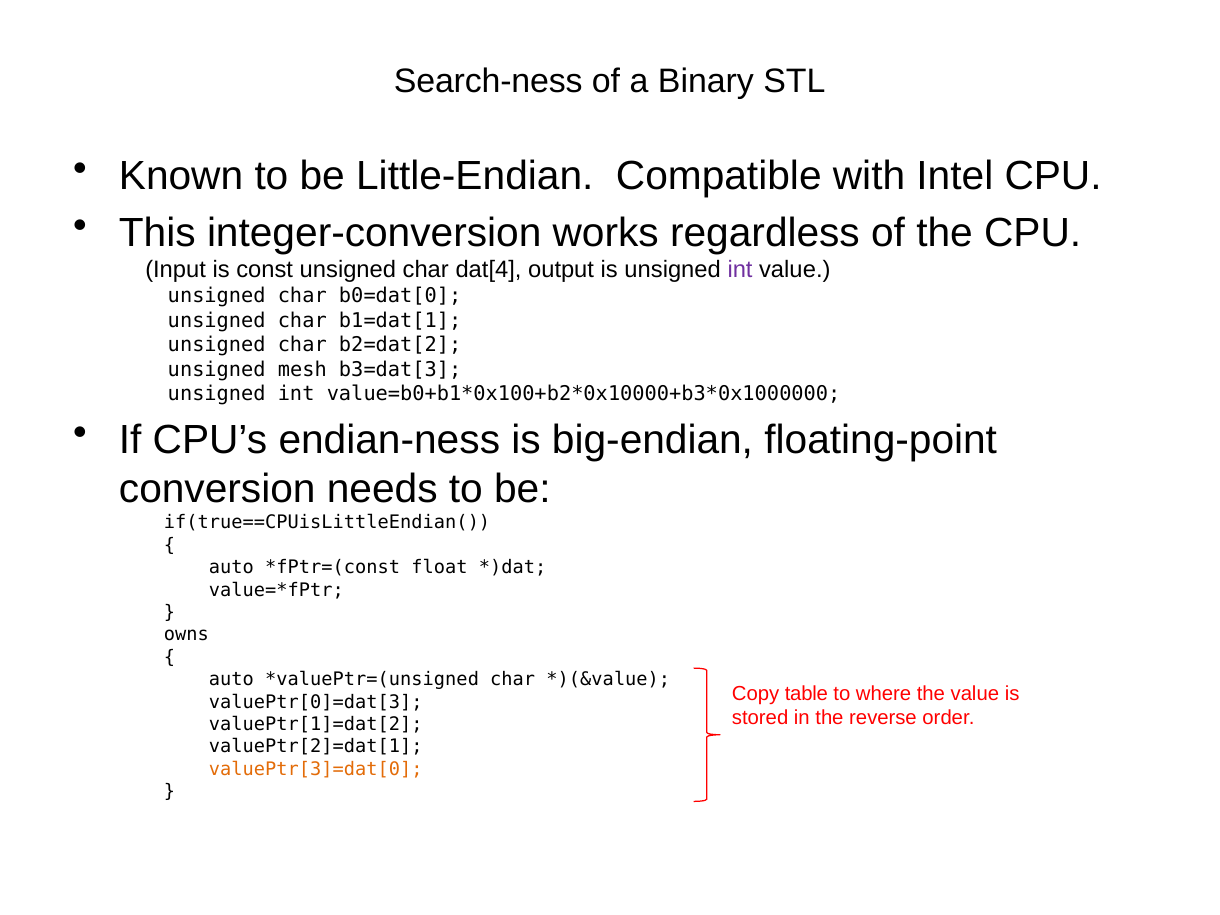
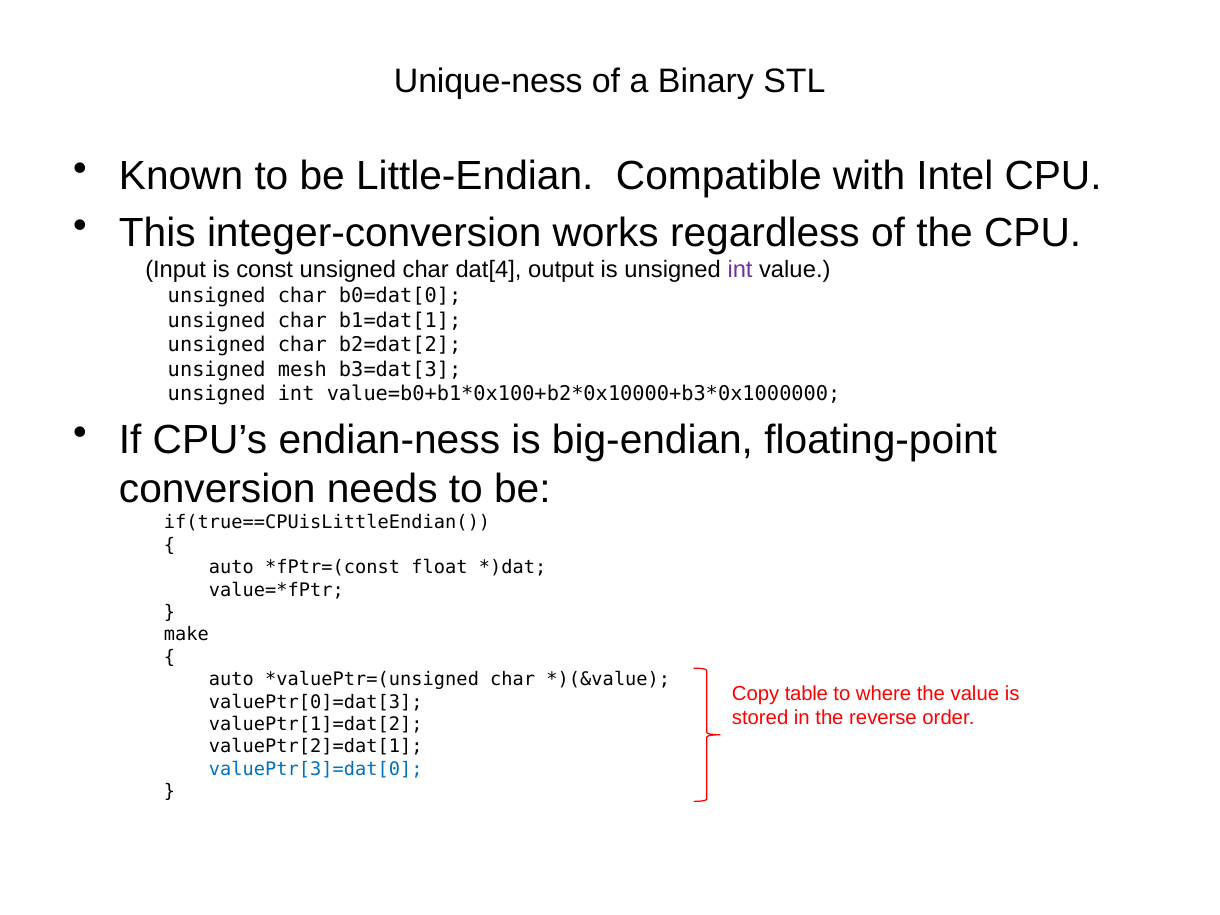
Search-ness: Search-ness -> Unique-ness (488, 82)
owns: owns -> make (186, 635)
valuePtr[3]=dat[0 colour: orange -> blue (316, 769)
